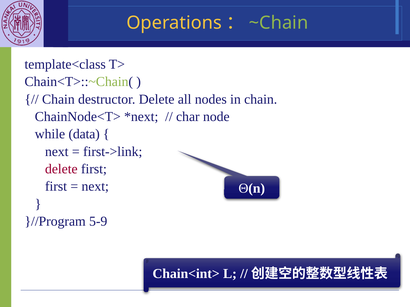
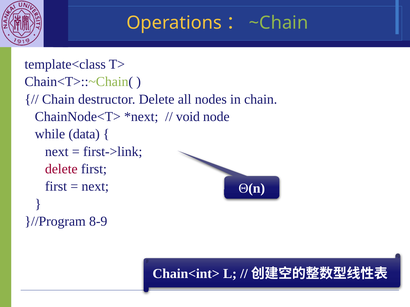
char: char -> void (188, 117)
5-9: 5-9 -> 8-9 (98, 222)
